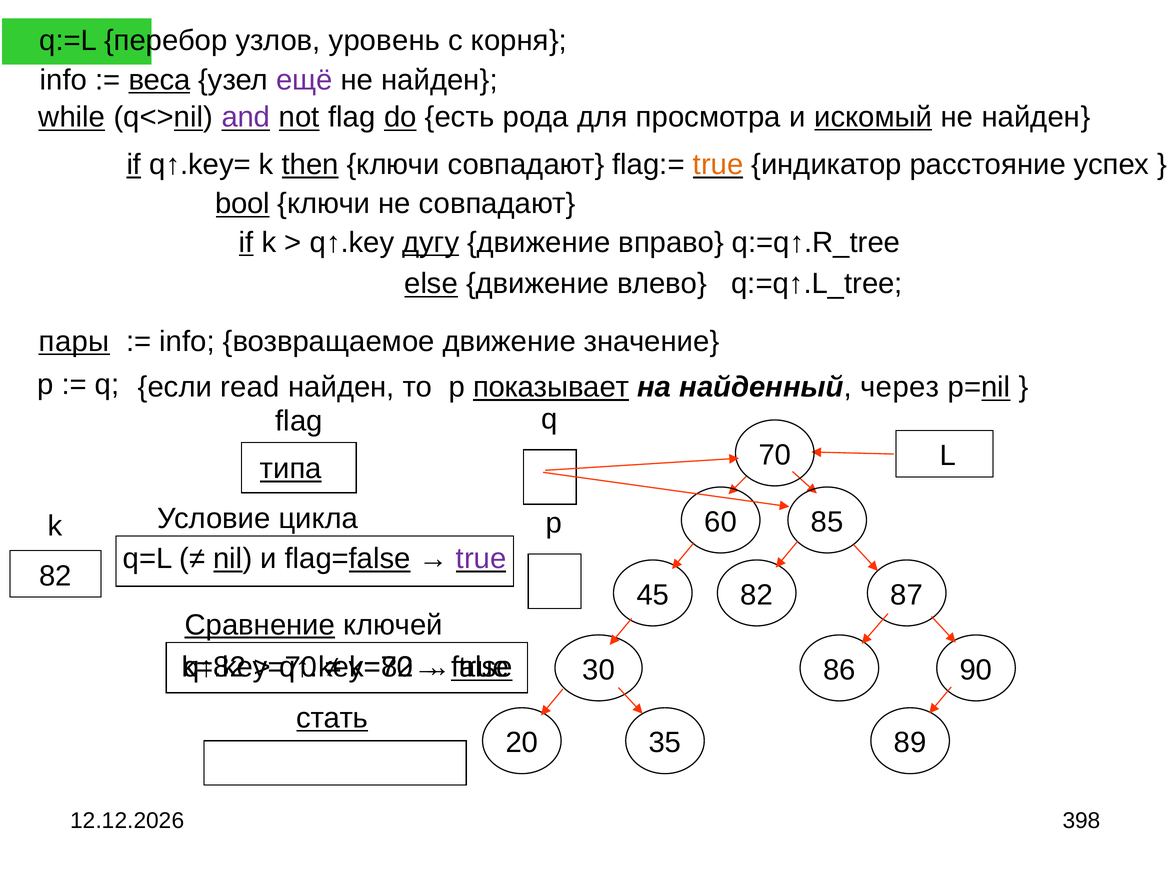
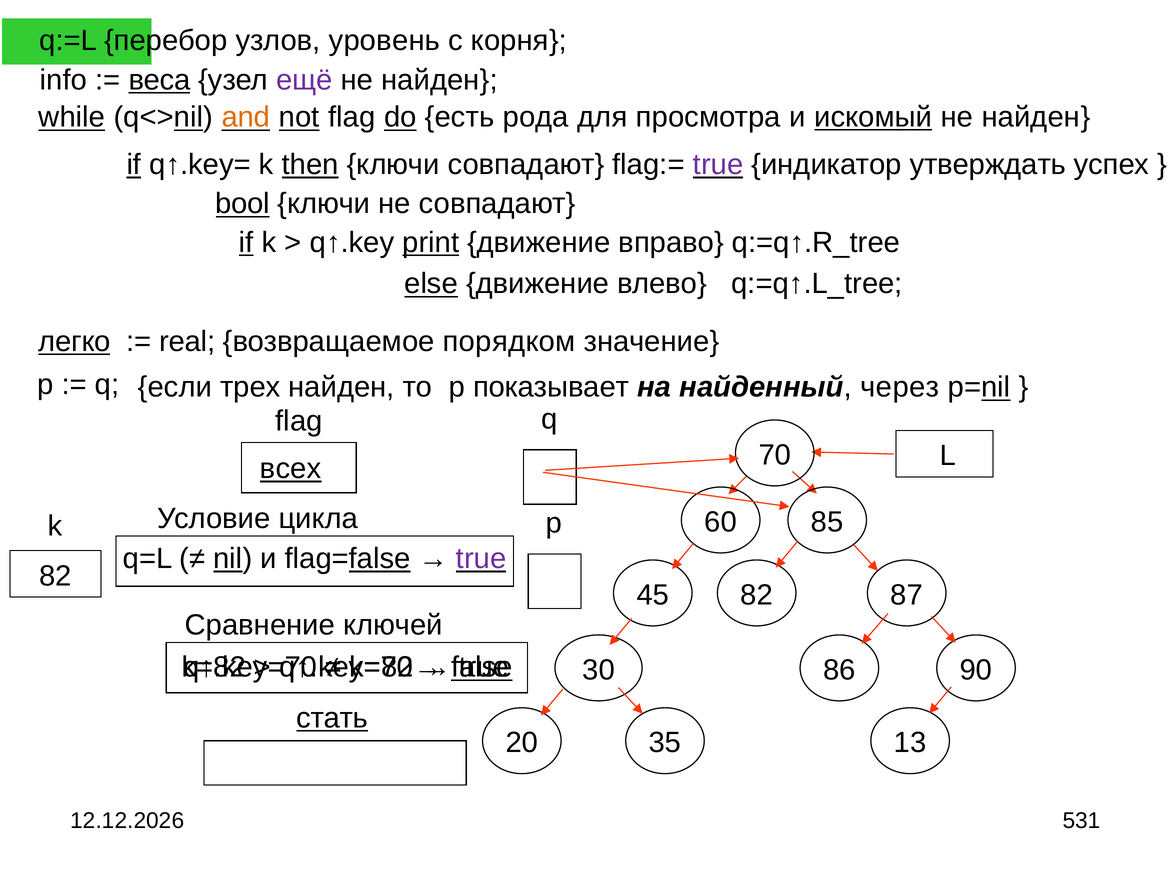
and colour: purple -> orange (246, 117)
true colour: orange -> purple (718, 165)
расстояние: расстояние -> утверждать (988, 165)
дугу: дугу -> print (431, 242)
пары: пары -> легко (74, 341)
info: info -> real (187, 341)
возвращаемое движение: движение -> порядком (509, 341)
read: read -> трех (250, 387)
показывает underline: present -> none (551, 387)
типа: типа -> всех (291, 469)
Сравнение underline: present -> none (260, 625)
89: 89 -> 13 (910, 743)
398: 398 -> 531 (1082, 821)
